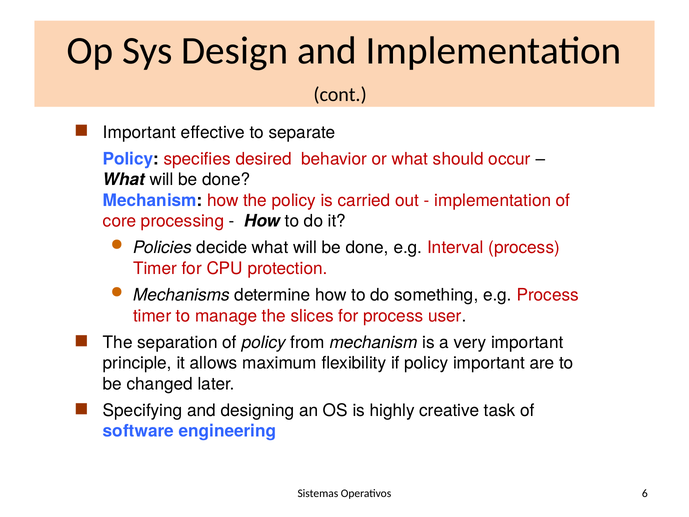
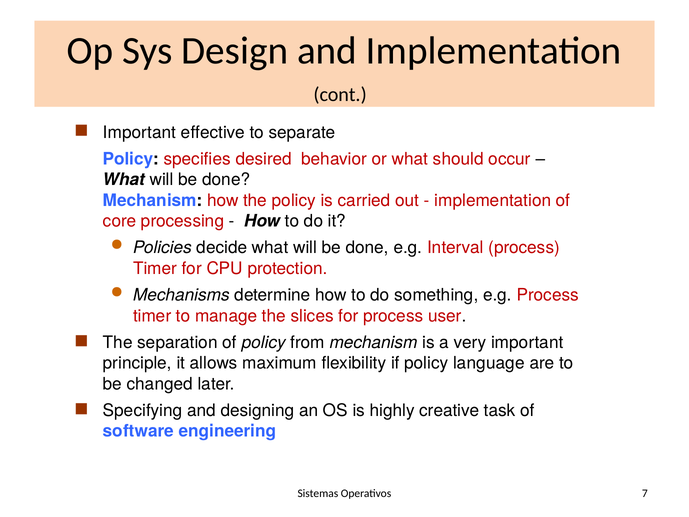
policy important: important -> language (489, 363)
6: 6 -> 7 (645, 493)
